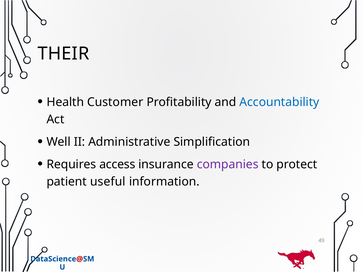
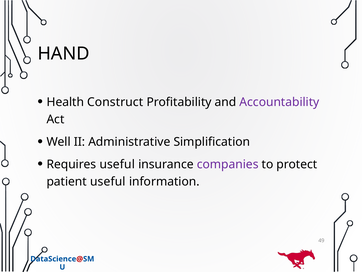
THEIR: THEIR -> HAND (64, 54)
Customer: Customer -> Construct (115, 102)
Accountability colour: blue -> purple (279, 102)
Requires access: access -> useful (117, 164)
